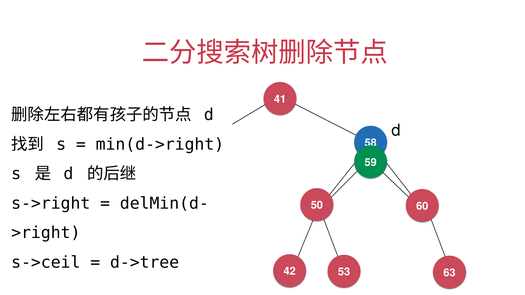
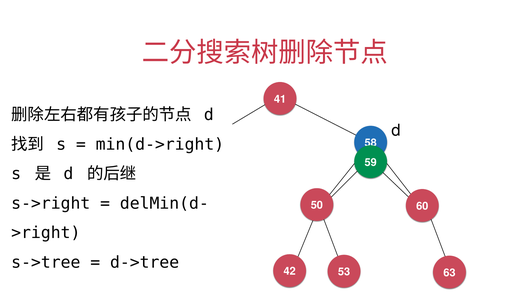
s->ceil: s->ceil -> s->tree (46, 263)
